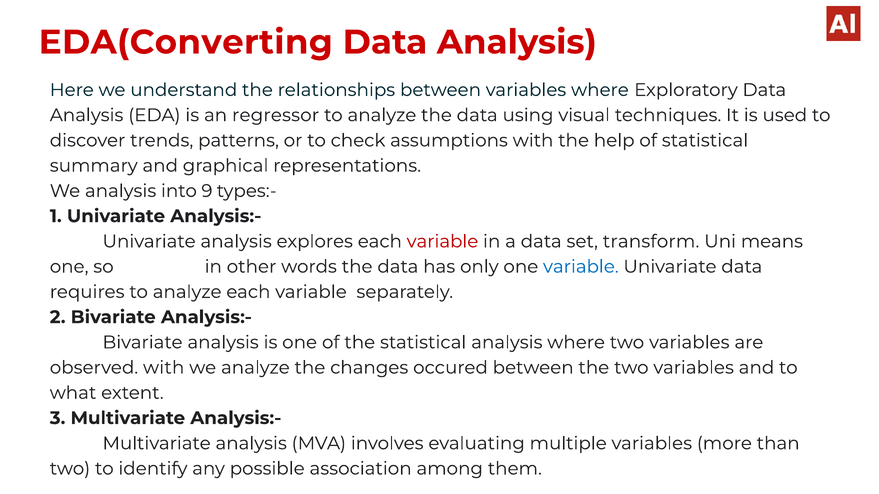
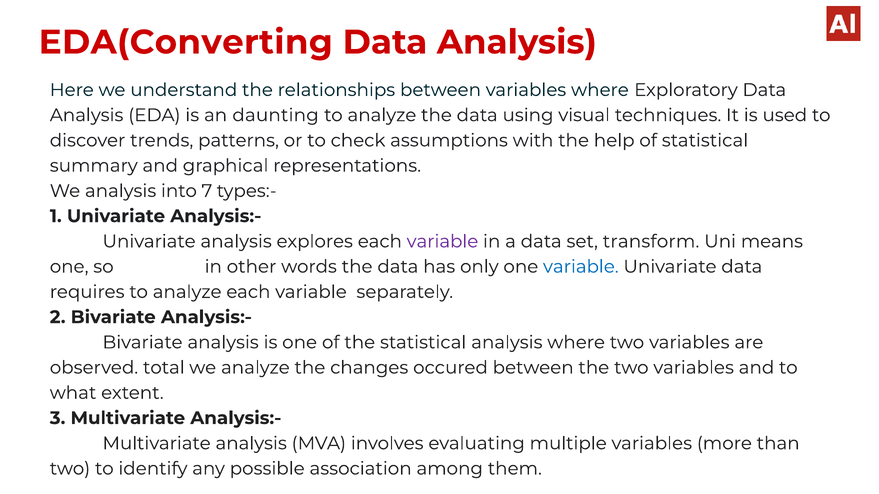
regressor: regressor -> daunting (276, 115)
9: 9 -> 7 (207, 191)
variable colour: red -> purple (442, 242)
observed with: with -> total (164, 368)
